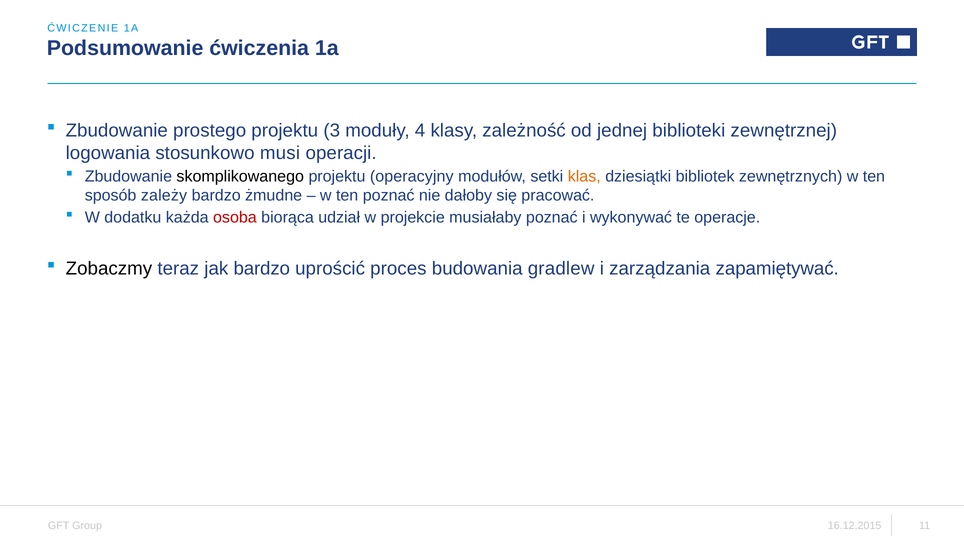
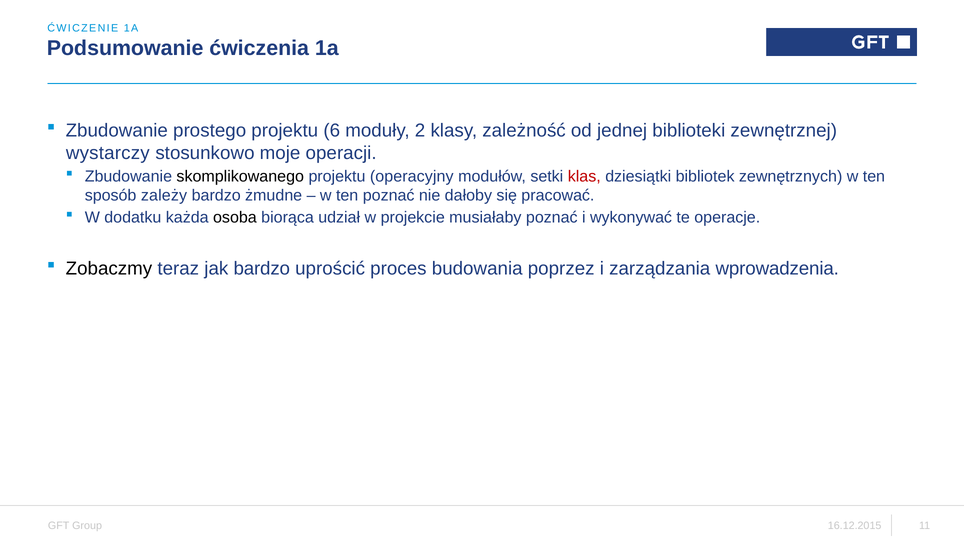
3: 3 -> 6 (332, 131)
4: 4 -> 2 (420, 131)
logowania: logowania -> wystarczy (108, 153)
musi: musi -> moje (280, 153)
klas colour: orange -> red (584, 176)
osoba colour: red -> black (235, 218)
gradlew: gradlew -> poprzez (561, 269)
zapamiętywać: zapamiętywać -> wprowadzenia (777, 269)
